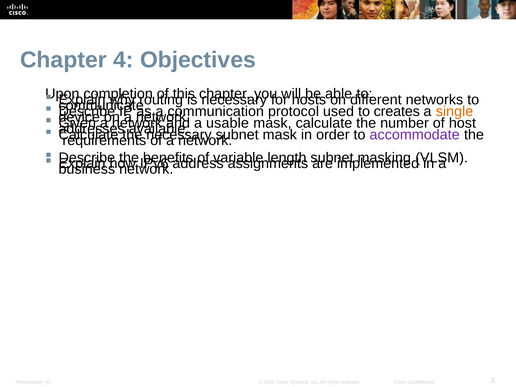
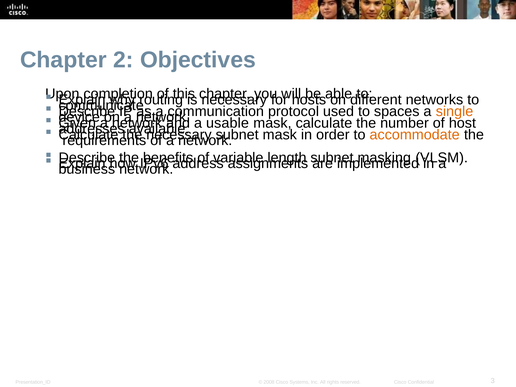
4: 4 -> 2 (123, 60)
creates: creates -> spaces (397, 111)
accommodate colour: purple -> orange (415, 135)
